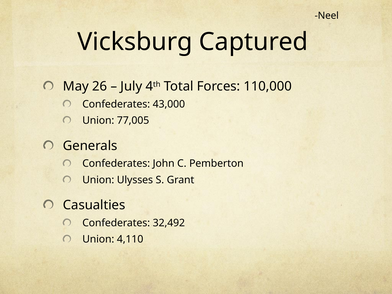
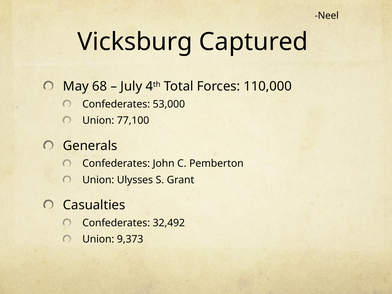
26: 26 -> 68 (100, 86)
43,000: 43,000 -> 53,000 (169, 104)
77,005: 77,005 -> 77,100 (133, 120)
4,110: 4,110 -> 9,373 (130, 239)
